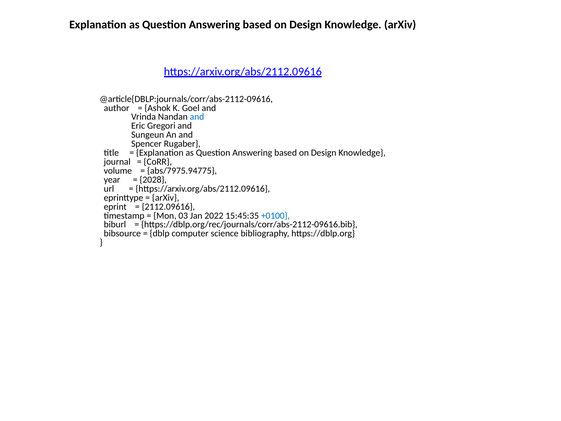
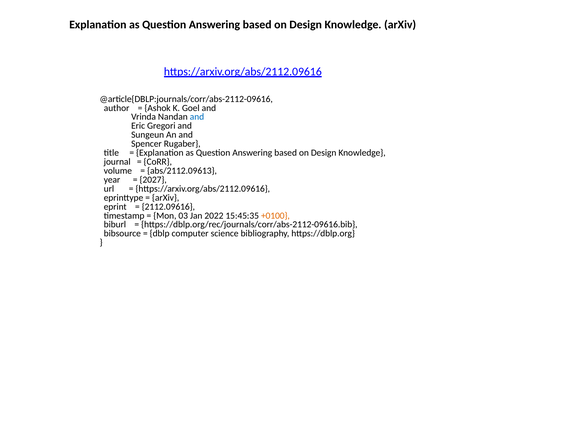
abs/7975.94775: abs/7975.94775 -> abs/2112.09613 (182, 171)
2028: 2028 -> 2027 (153, 180)
+0100 colour: blue -> orange (275, 215)
